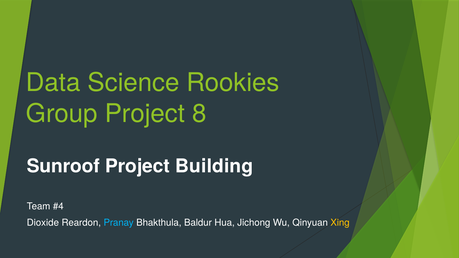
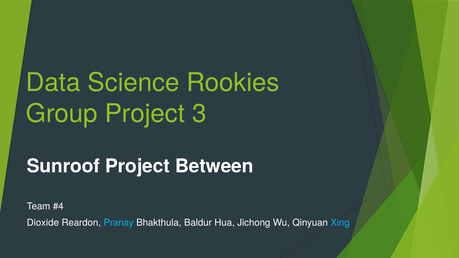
8: 8 -> 3 (199, 114)
Building: Building -> Between (214, 166)
Xing colour: yellow -> light blue (340, 223)
